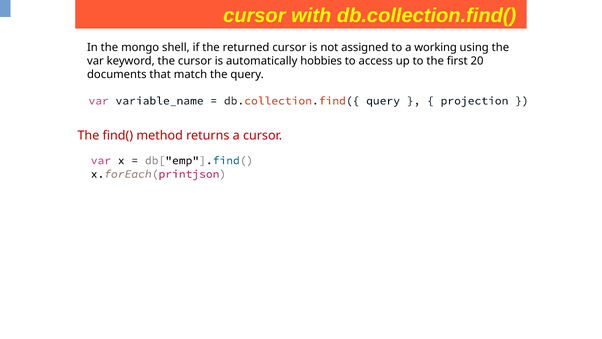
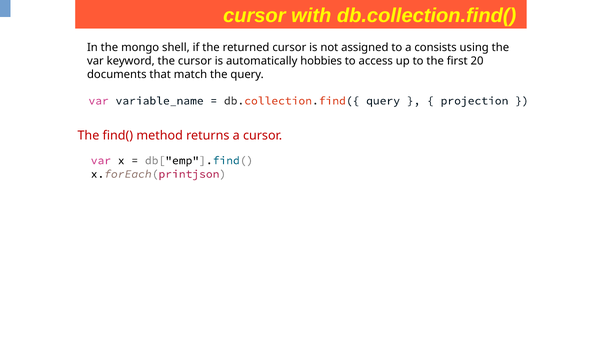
working: working -> consists (436, 47)
